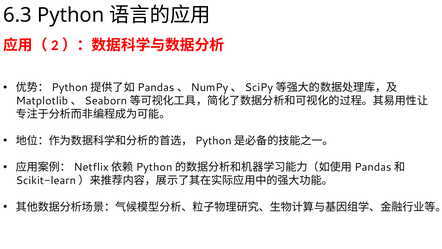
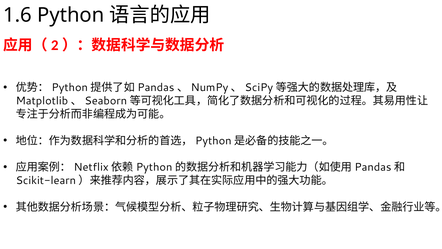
6.3: 6.3 -> 1.6 (18, 15)
